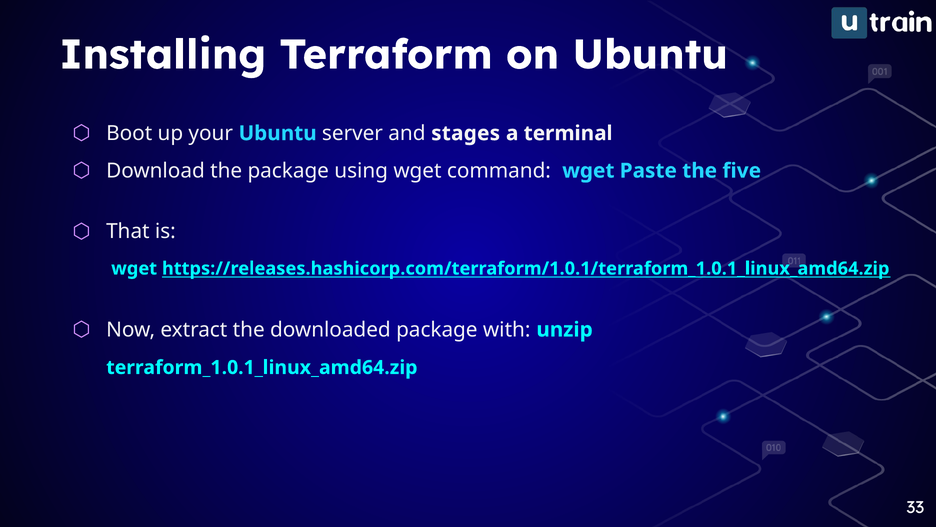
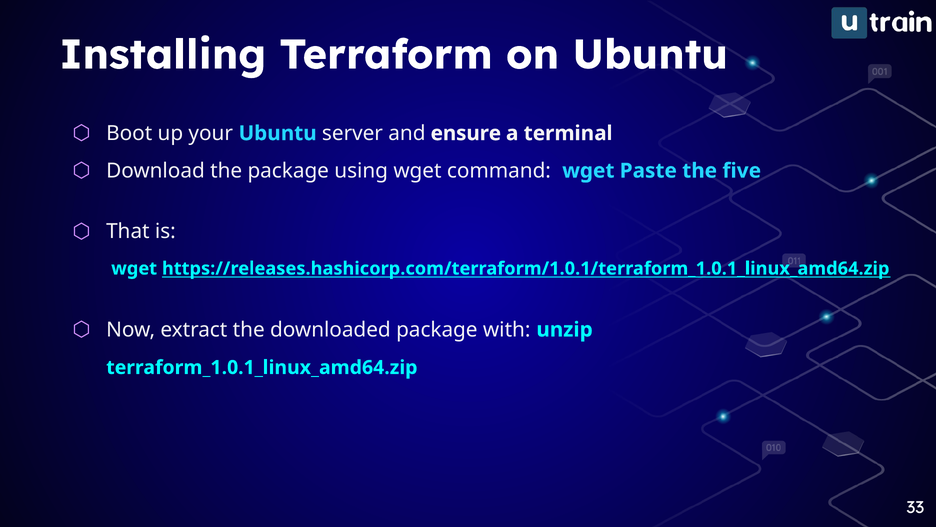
stages: stages -> ensure (466, 133)
